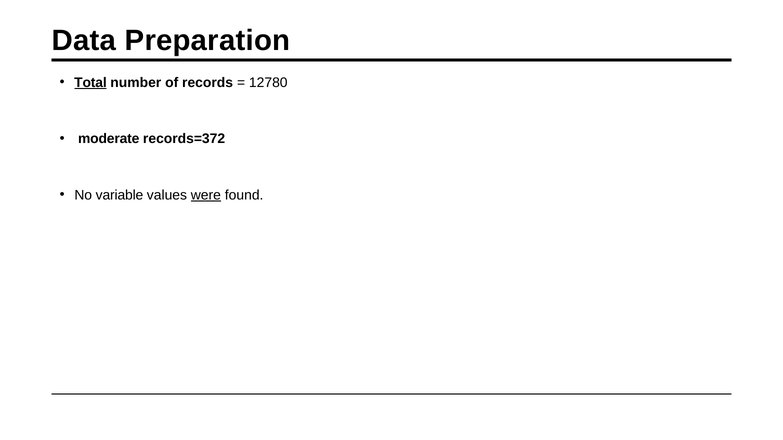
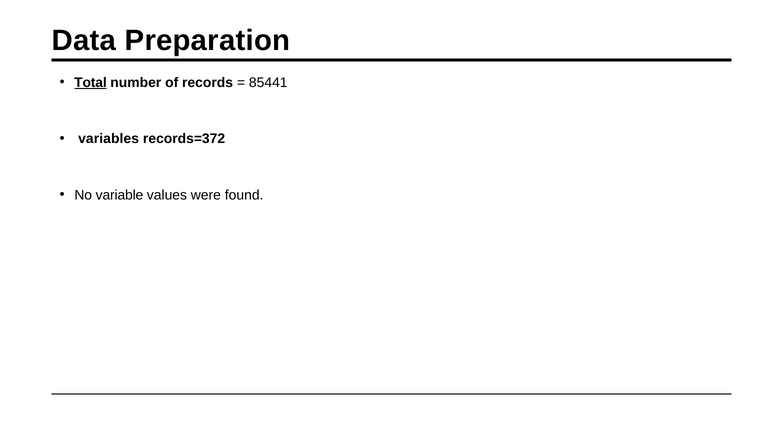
12780: 12780 -> 85441 (268, 83)
moderate: moderate -> variables (109, 139)
were underline: present -> none (206, 195)
